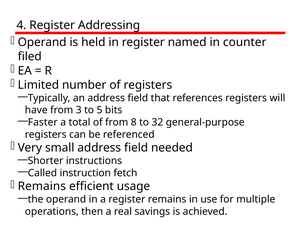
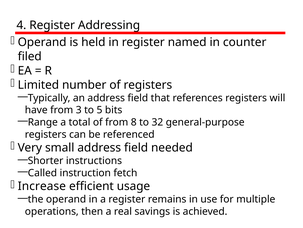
Faster: Faster -> Range (43, 122)
Remains: Remains -> Increase (42, 186)
